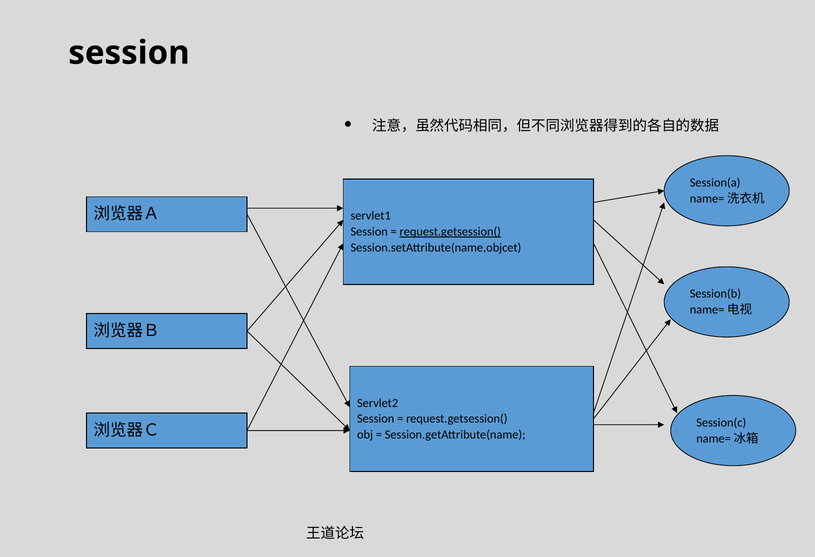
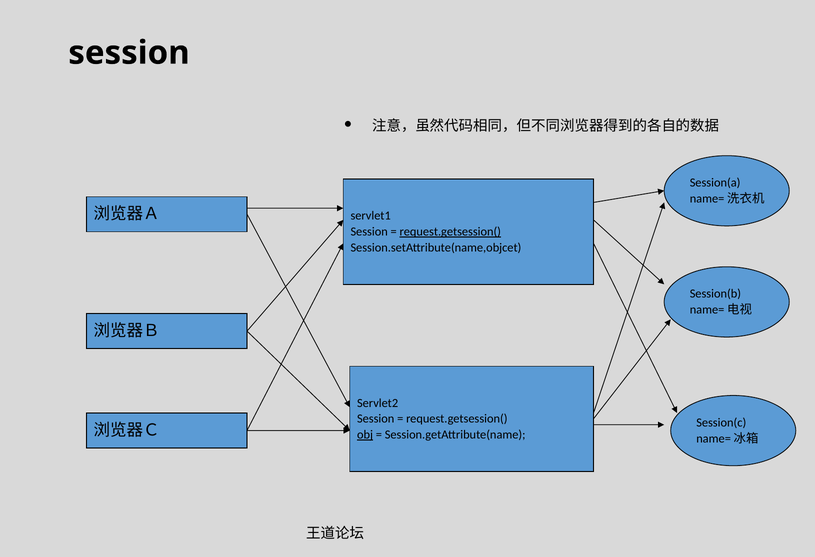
obj underline: none -> present (365, 435)
